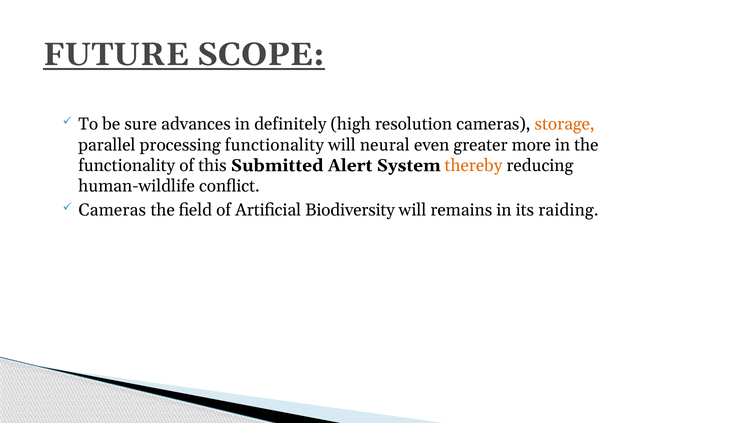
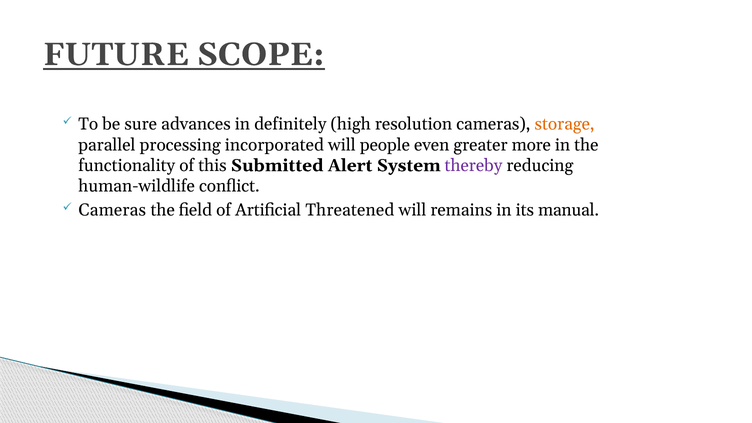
processing functionality: functionality -> incorporated (274, 145)
neural: neural -> people (385, 145)
thereby colour: orange -> purple (473, 165)
Biodiversity: Biodiversity -> Threatened (350, 210)
raiding: raiding -> manual (569, 210)
